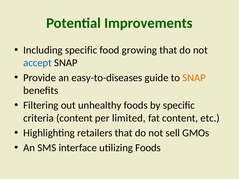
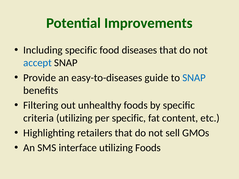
growing: growing -> diseases (139, 50)
SNAP colour: orange -> blue (194, 78)
criteria content: content -> utilizing (74, 118)
per limited: limited -> specific (129, 118)
